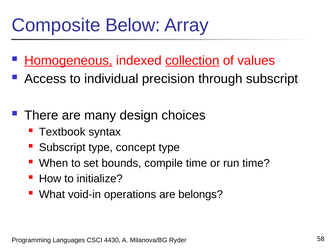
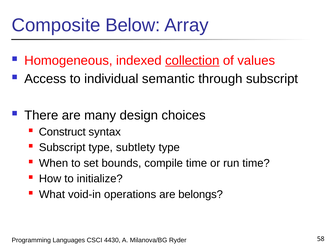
Homogeneous underline: present -> none (68, 61)
precision: precision -> semantic (168, 79)
Textbook: Textbook -> Construct (62, 132)
concept: concept -> subtlety (136, 148)
